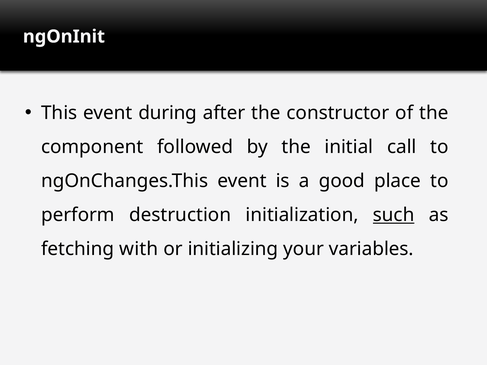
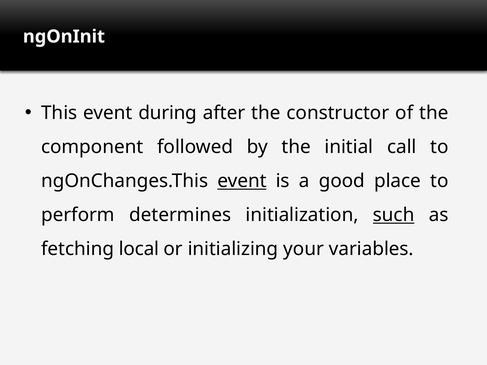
event underline: none -> present (242, 181)
destruction: destruction -> determines (180, 215)
with: with -> local (139, 249)
